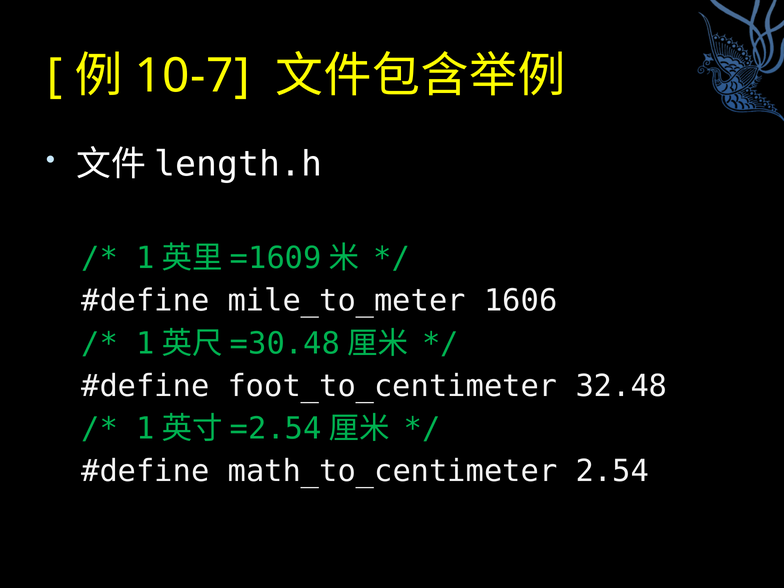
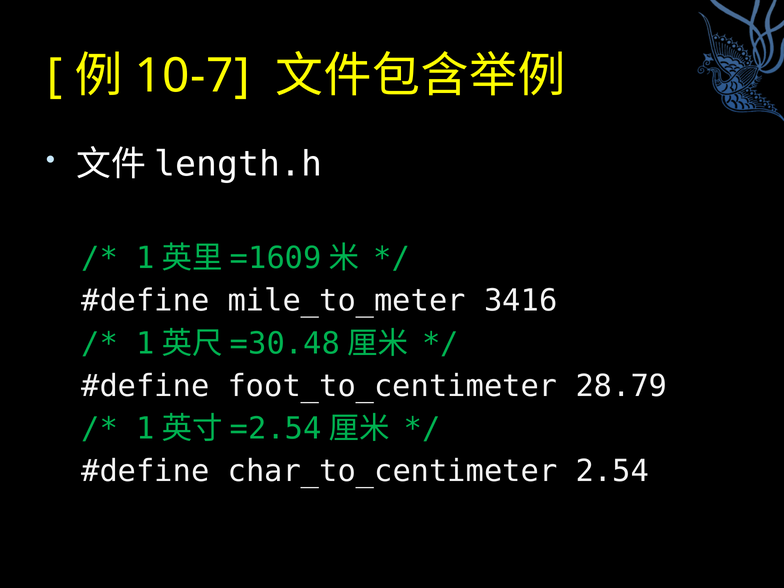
1606: 1606 -> 3416 (521, 301)
32.48: 32.48 -> 28.79 (621, 386)
math_to_centimeter: math_to_centimeter -> char_to_centimeter (393, 471)
